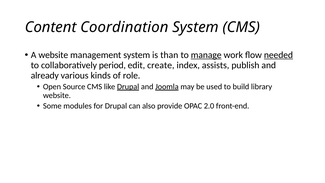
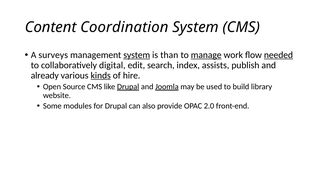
A website: website -> surveys (53, 55)
system underline: none -> present (137, 55)
period: period -> digital (112, 65)
create: create -> search (161, 65)
kinds underline: none -> present (101, 75)
role: role -> hire (132, 75)
